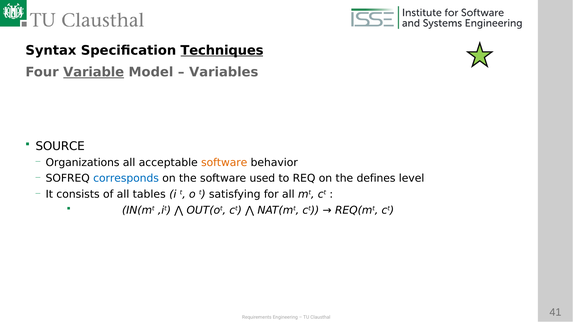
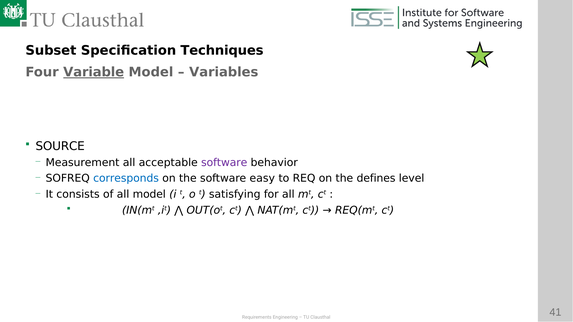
Syntax: Syntax -> Subset (51, 50)
Techniques underline: present -> none (222, 50)
Organizations: Organizations -> Measurement (83, 163)
software colour: orange -> purple (224, 163)
used: used -> easy (262, 179)
all tables: tables -> model (149, 194)
